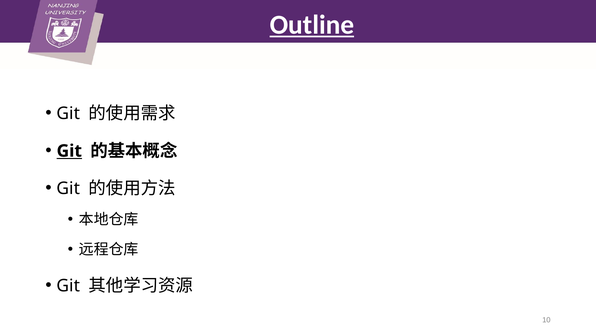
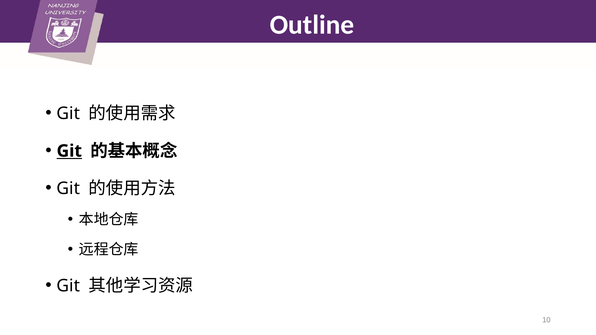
Outline underline: present -> none (312, 25)
